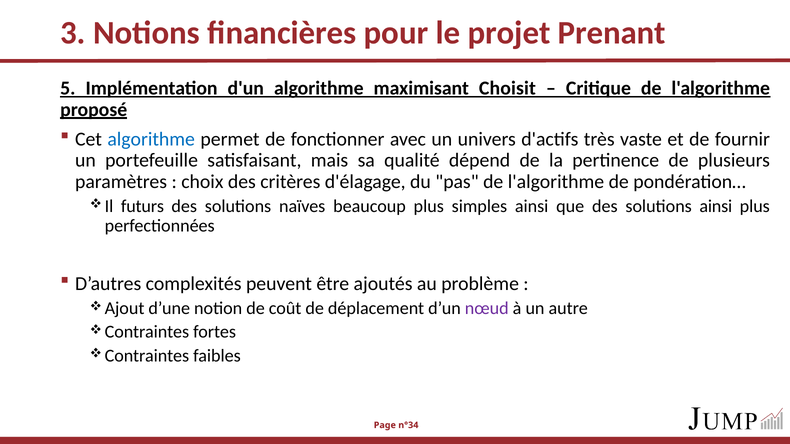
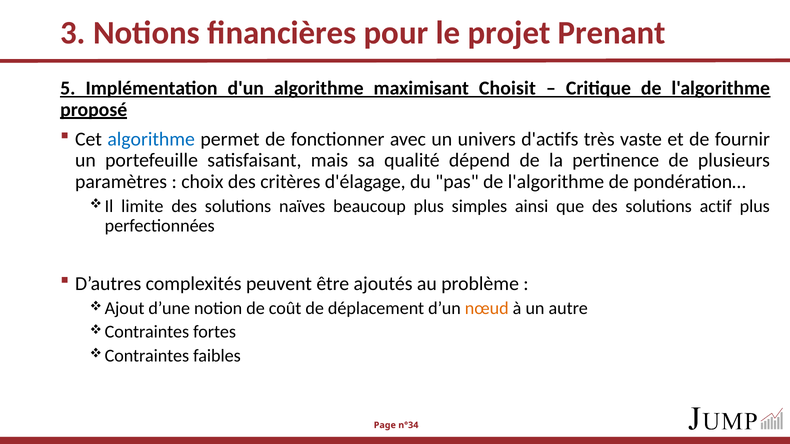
futurs: futurs -> limite (142, 206)
solutions ainsi: ainsi -> actif (716, 206)
nœud colour: purple -> orange (487, 309)
